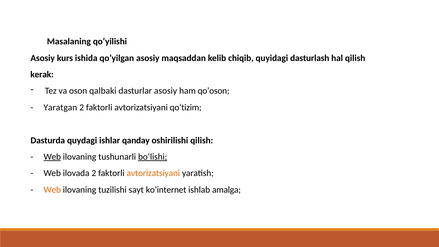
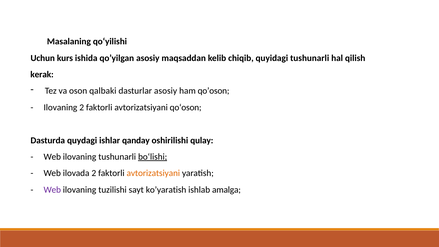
Asosiy: Asosiy -> Uchun (43, 58)
quyidagi dasturlash: dasturlash -> tushunarli (310, 58)
Yaratgan: Yaratgan -> Ilovaning (60, 107)
qo‘tizim: qo‘tizim -> qo‘oson (186, 107)
oshirilishi qilish: qilish -> qulay (202, 140)
Web underline: present -> none (52, 157)
Web colour: orange -> purple (52, 190)
ko’internet: ko’internet -> ko’yaratish (166, 190)
